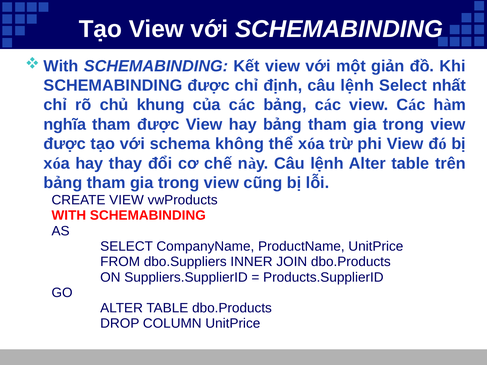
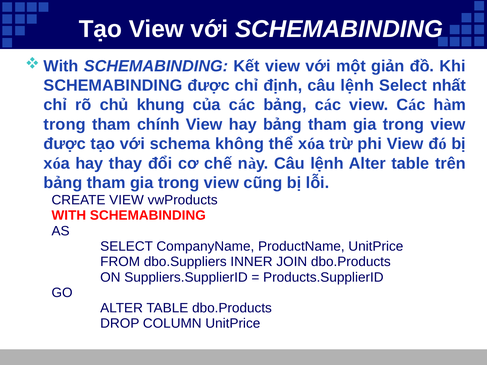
nghĩa: nghĩa -> trong (65, 125)
tham được: được -> chính (158, 125)
